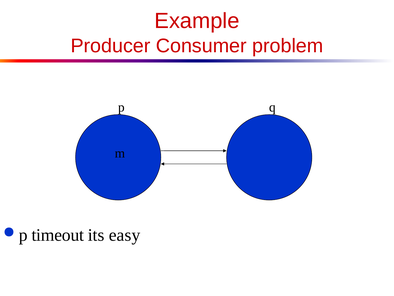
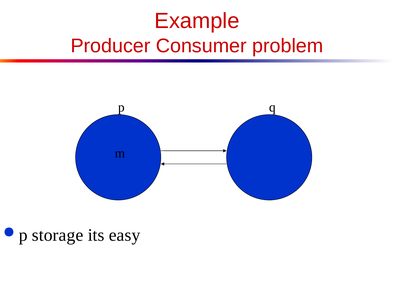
timeout: timeout -> storage (58, 235)
